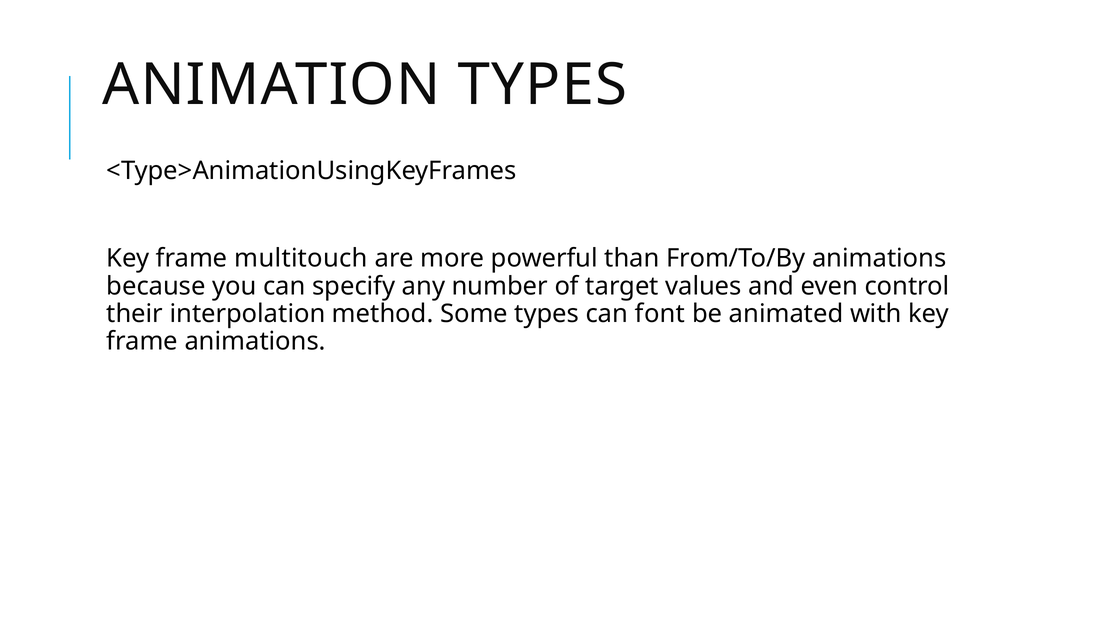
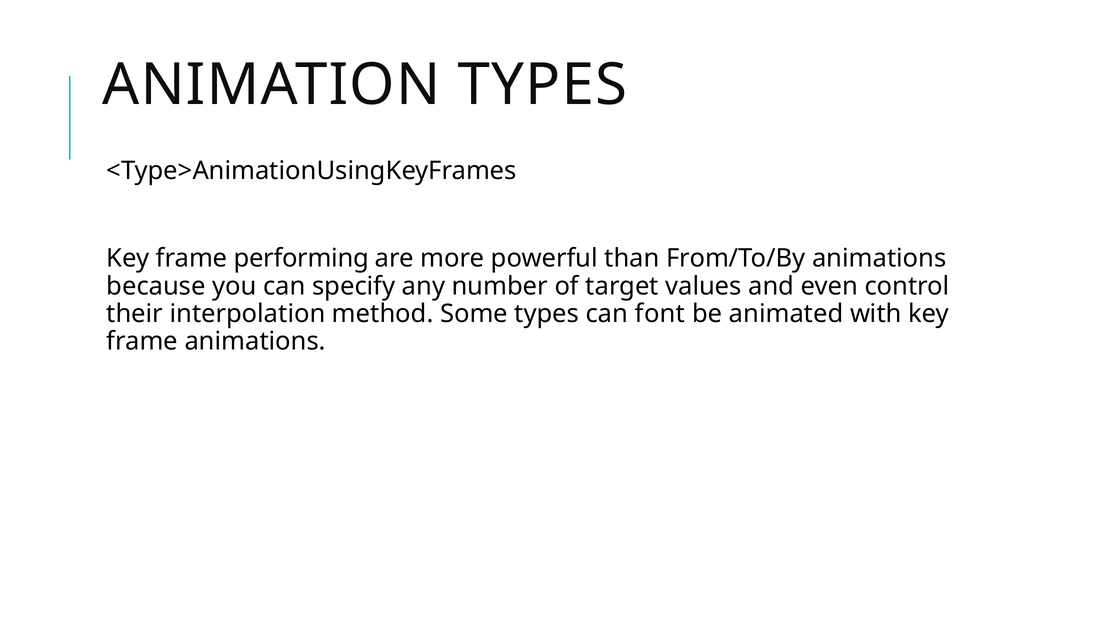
multitouch: multitouch -> performing (301, 258)
